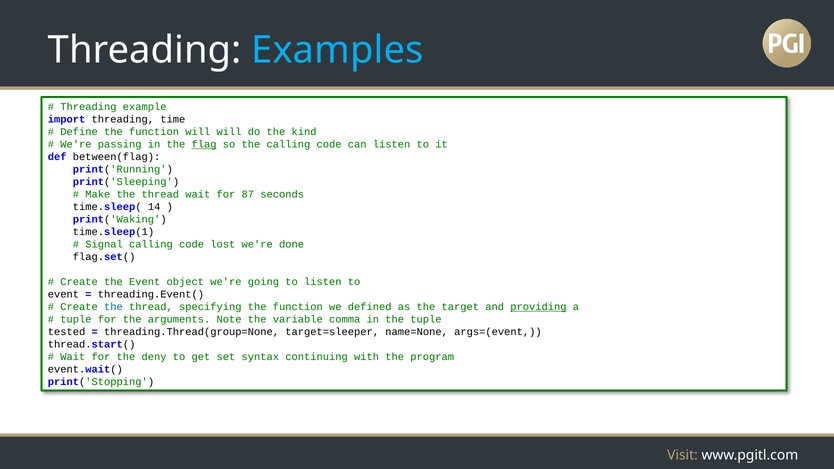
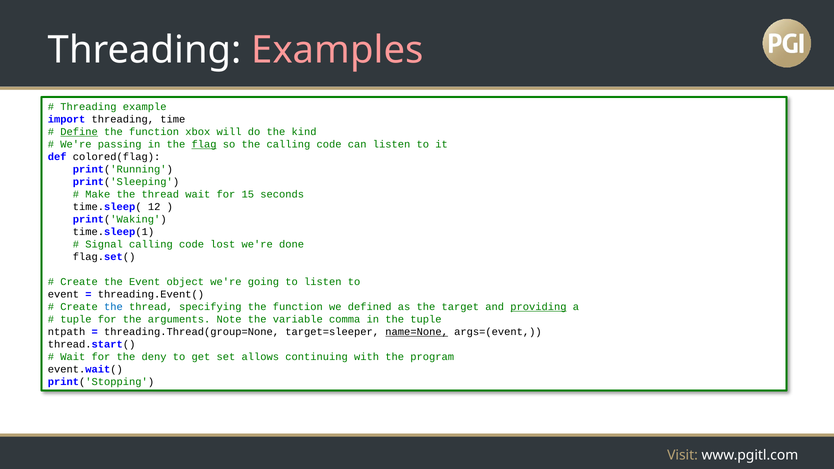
Examples colour: light blue -> pink (337, 50)
Define underline: none -> present (79, 132)
function will: will -> xbox (198, 132)
between(flag: between(flag -> colored(flag (117, 157)
87: 87 -> 15 (248, 194)
14: 14 -> 12 (154, 207)
tested: tested -> ntpath (67, 332)
name=None underline: none -> present (417, 332)
syntax: syntax -> allows (260, 357)
